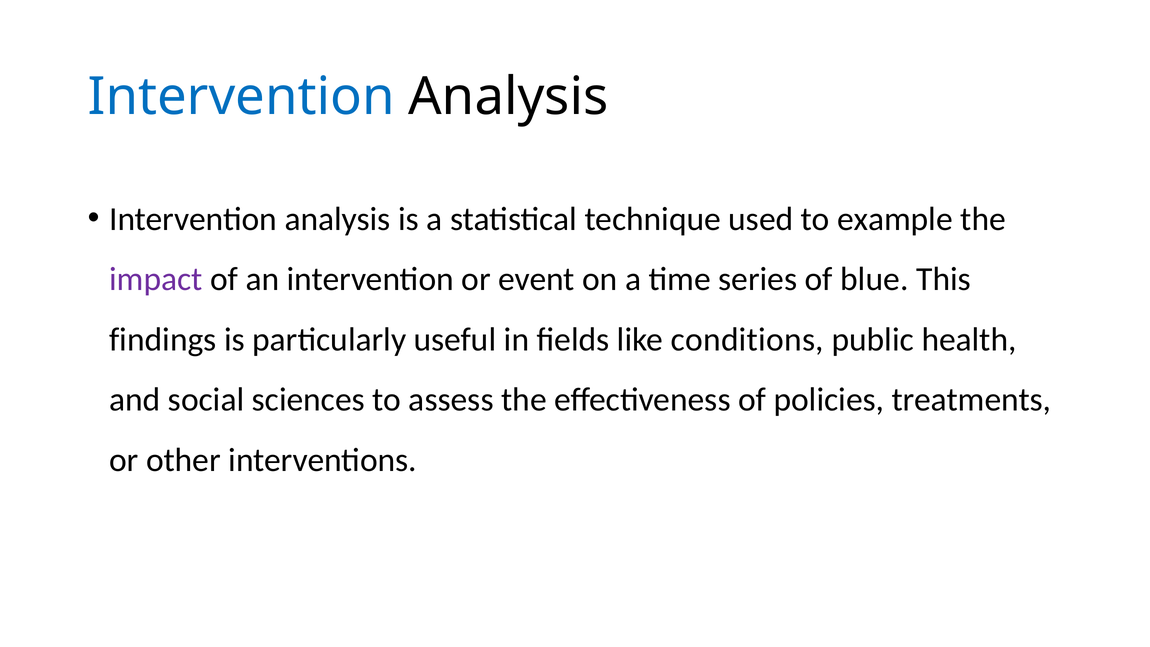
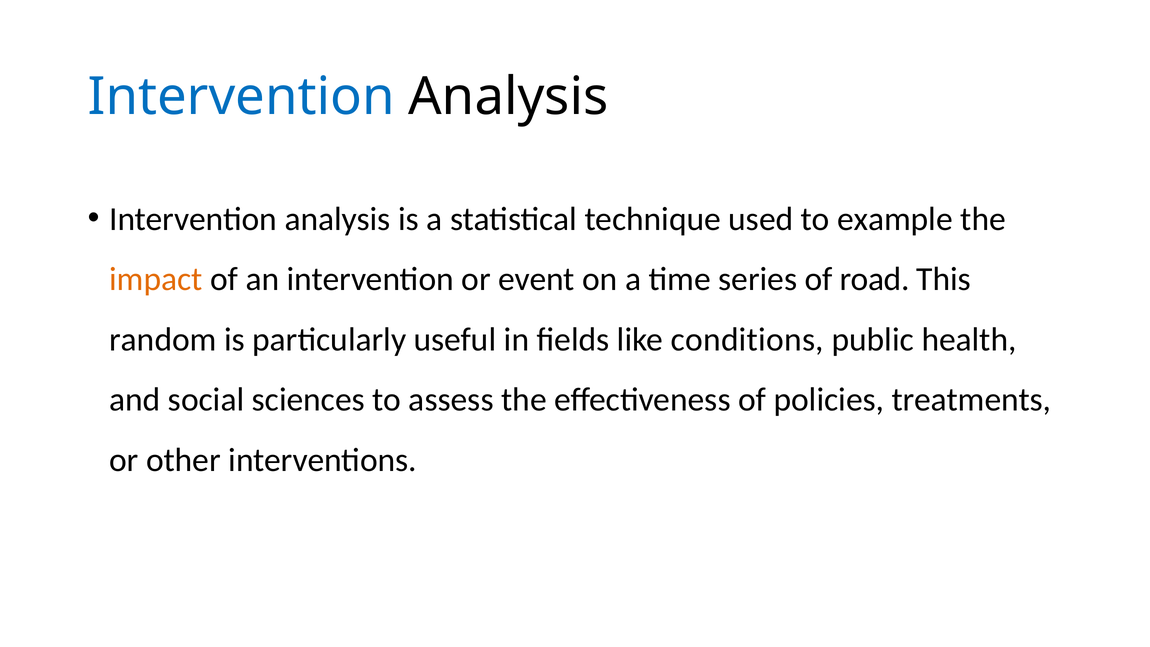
impact colour: purple -> orange (156, 279)
blue: blue -> road (875, 279)
findings: findings -> random (163, 339)
